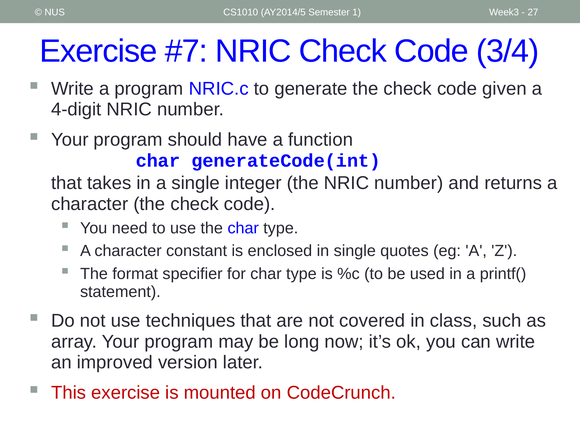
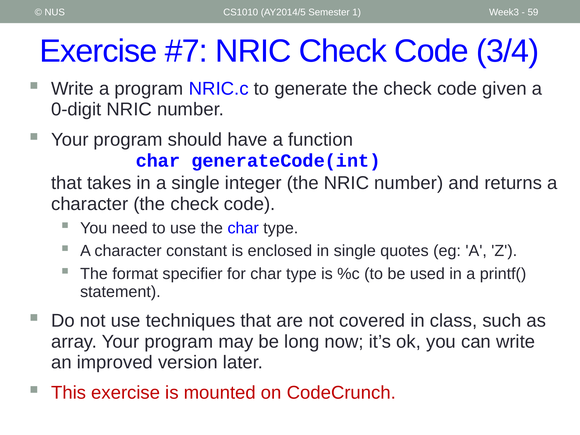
27: 27 -> 59 (533, 12)
4-digit: 4-digit -> 0-digit (76, 109)
